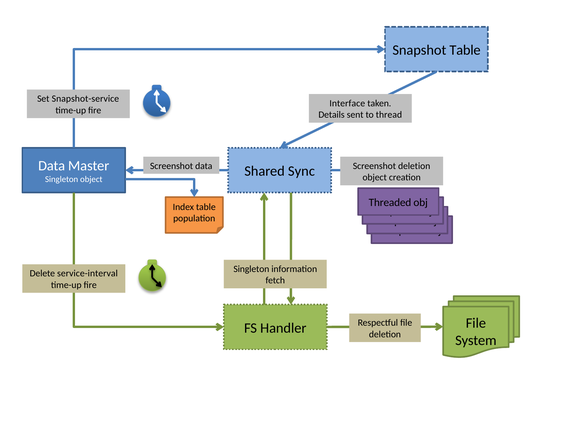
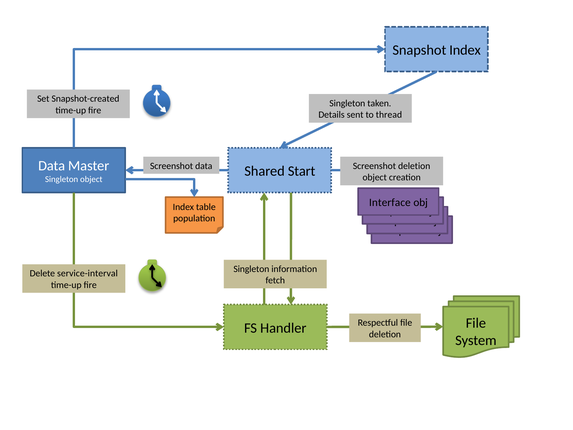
Snapshot Table: Table -> Index (465, 50)
Snapshot-service: Snapshot-service -> Snapshot-created (85, 99)
Interface: Interface -> Singleton (347, 103)
Sync: Sync -> Start (302, 171)
Threaded: Threaded -> Interface (390, 202)
